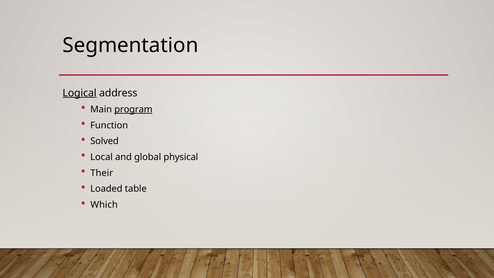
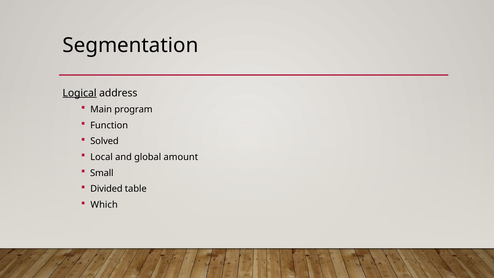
program underline: present -> none (133, 109)
physical: physical -> amount (181, 157)
Their: Their -> Small (102, 173)
Loaded: Loaded -> Divided (106, 189)
